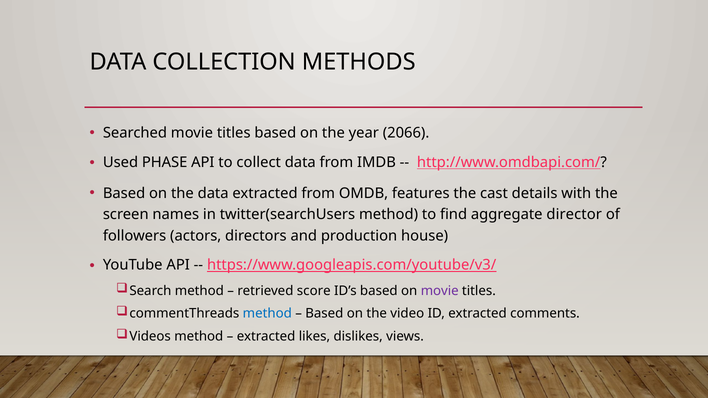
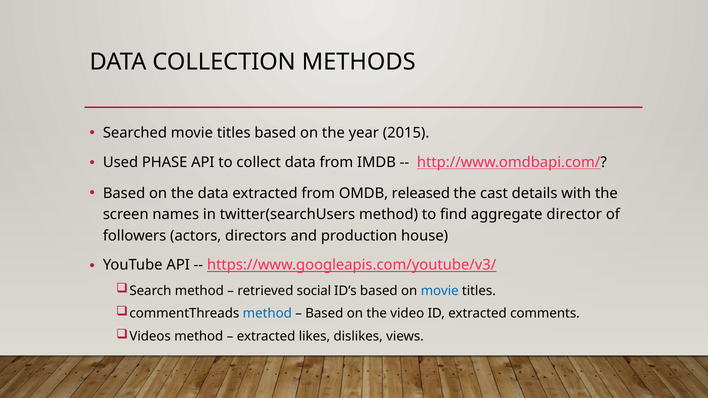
2066: 2066 -> 2015 (406, 133)
features: features -> released (421, 193)
score: score -> social (314, 291)
movie colour: purple -> blue (440, 291)
